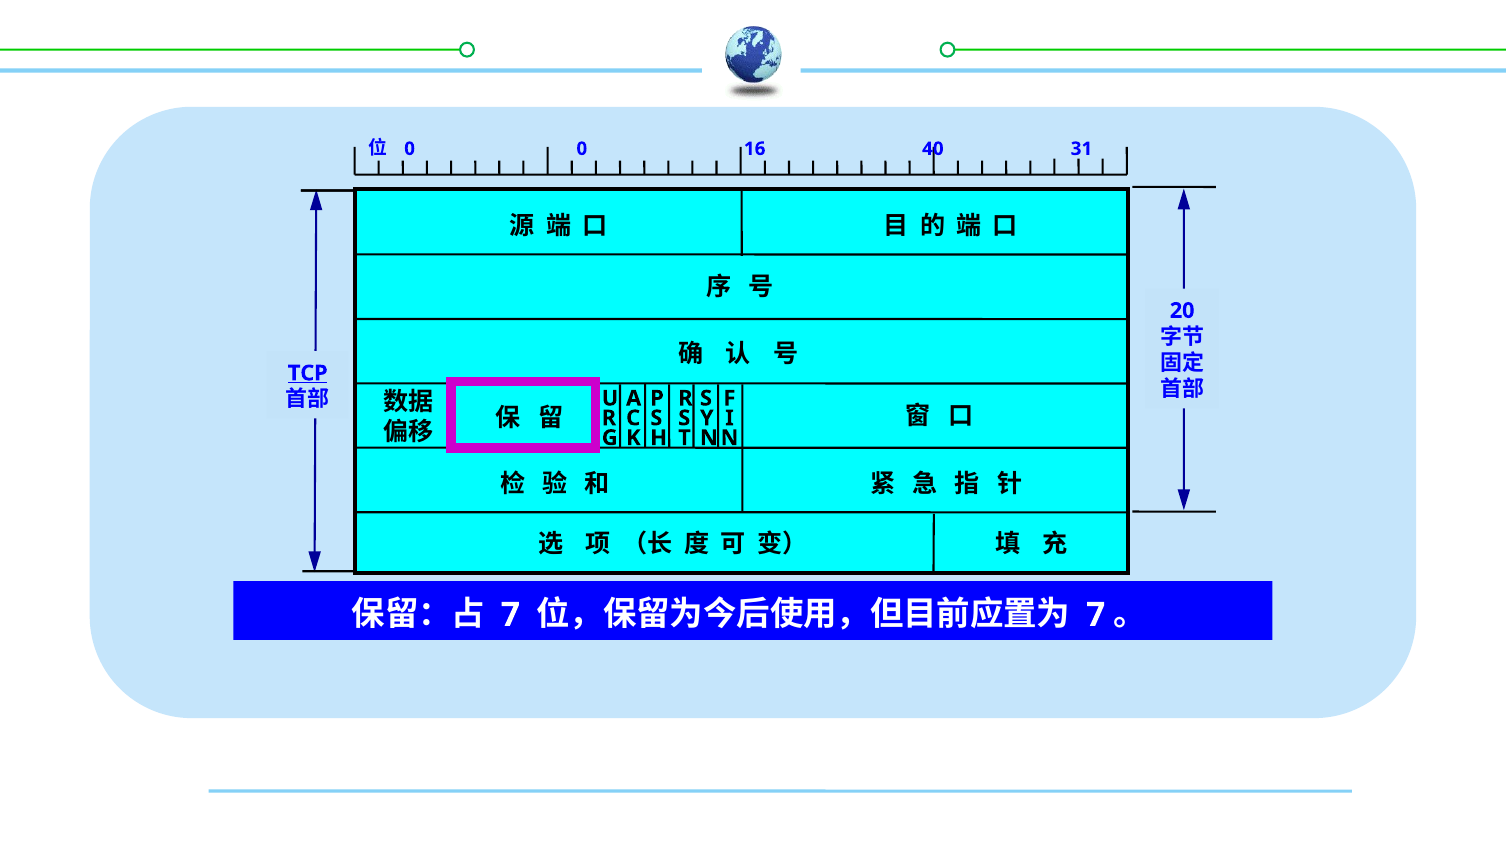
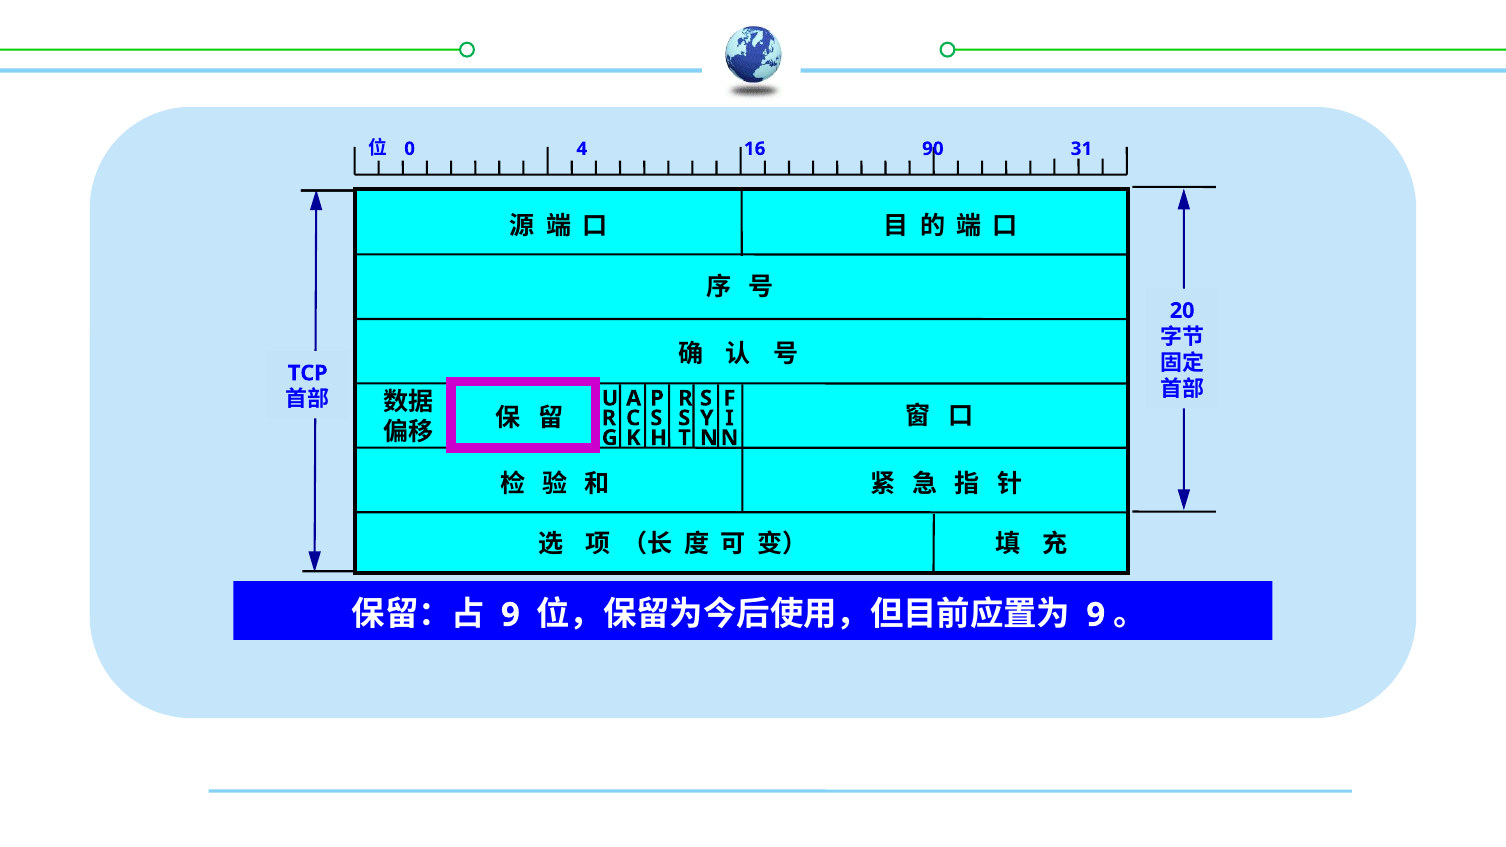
0 0: 0 -> 4 (582, 149)
40: 40 -> 90 (933, 149)
TCP underline: present -> none (308, 373)
7: 7 -> 9 (510, 615)
7: 7 -> 9 (1096, 615)
